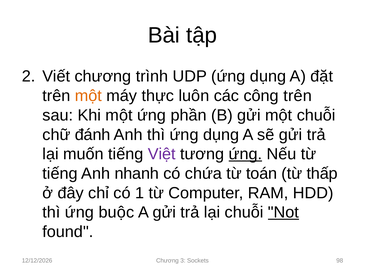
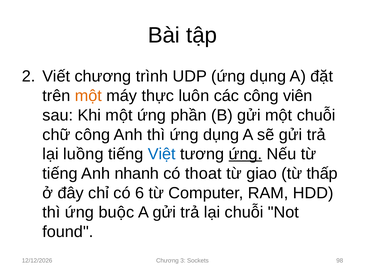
công trên: trên -> viên (298, 96)
chữ đánh: đánh -> công (92, 135)
muốn: muốn -> luồng (83, 155)
Việt colour: purple -> blue (162, 155)
chứa: chứa -> thoat (203, 174)
toán: toán -> giao (262, 174)
1: 1 -> 6 (140, 193)
Not underline: present -> none (283, 213)
